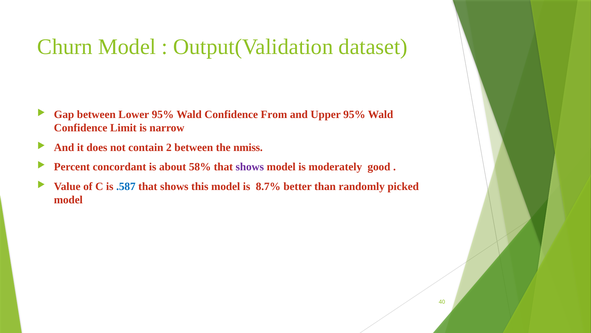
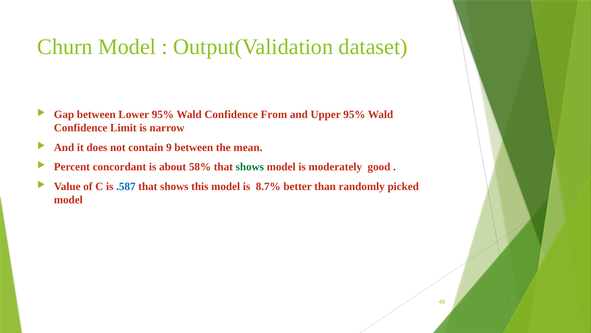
2: 2 -> 9 (169, 147)
nmiss: nmiss -> mean (248, 147)
shows colour: purple -> green (250, 167)
